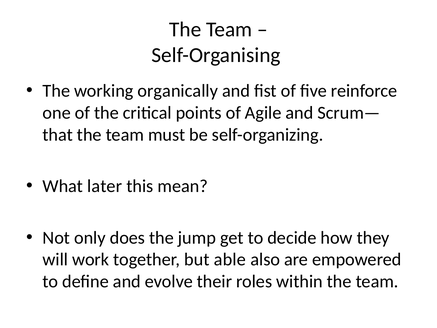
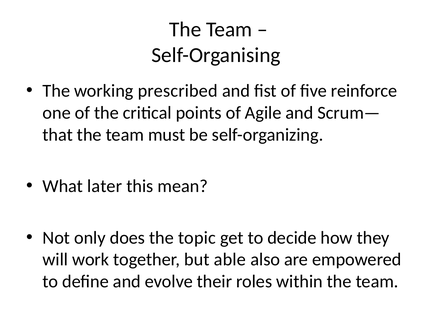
organically: organically -> prescribed (178, 91)
jump: jump -> topic (197, 238)
